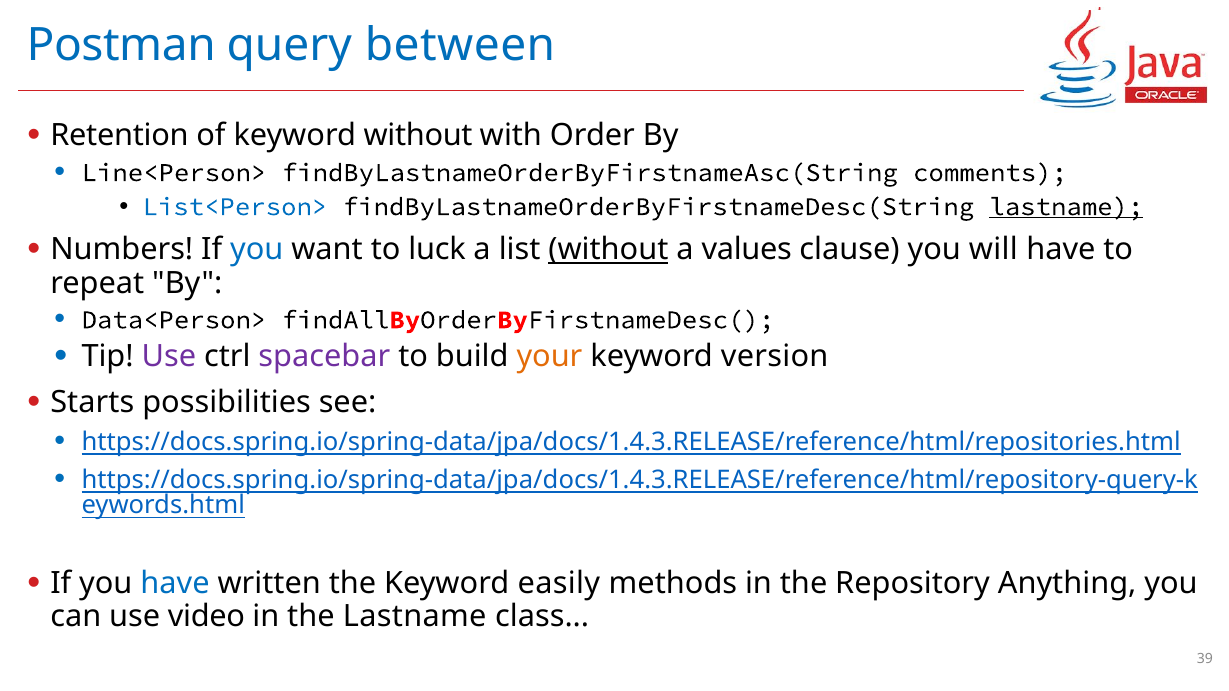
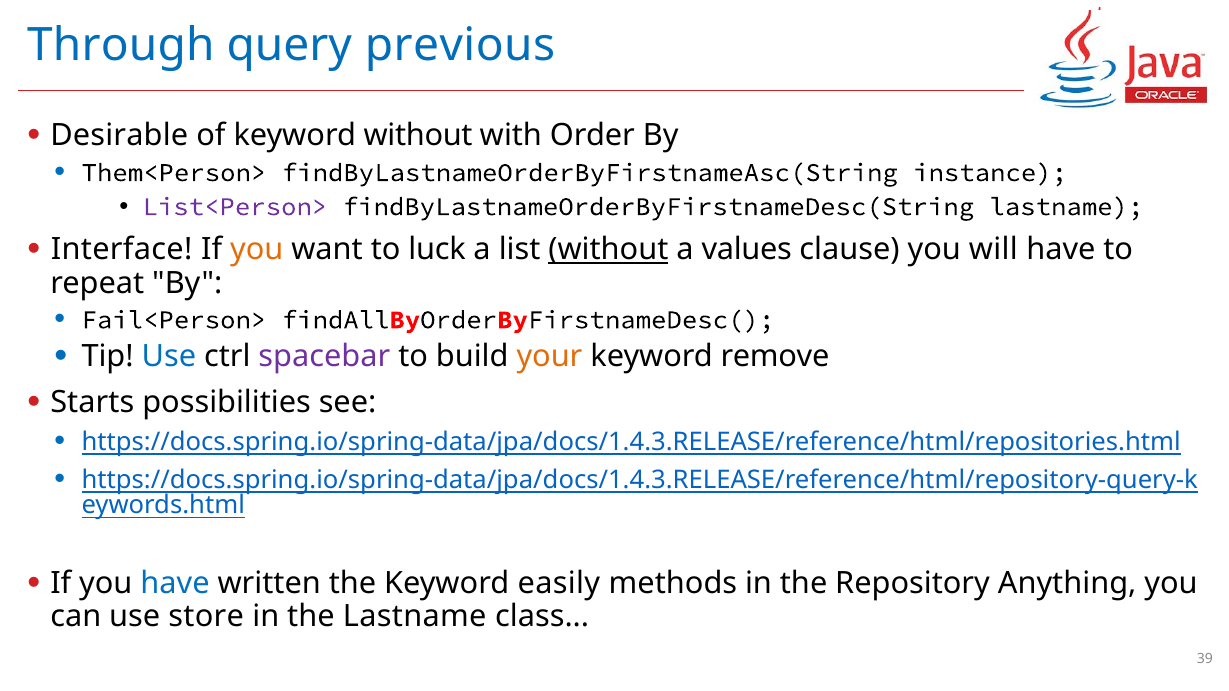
Postman: Postman -> Through (121, 45)
between: between -> previous (460, 45)
Retention: Retention -> Desirable (119, 136)
Line<Person>: Line<Person> -> Them<Person> (174, 173)
comments: comments -> instance (990, 173)
List<Person> colour: blue -> purple (235, 207)
lastname underline: present -> none (1066, 207)
Numbers: Numbers -> Interface (122, 250)
you colour: blue -> orange (257, 250)
Data<Person>: Data<Person> -> Fail<Person> (174, 320)
Use colour: purple -> blue (169, 357)
version: version -> remove (775, 357)
video: video -> store (206, 617)
